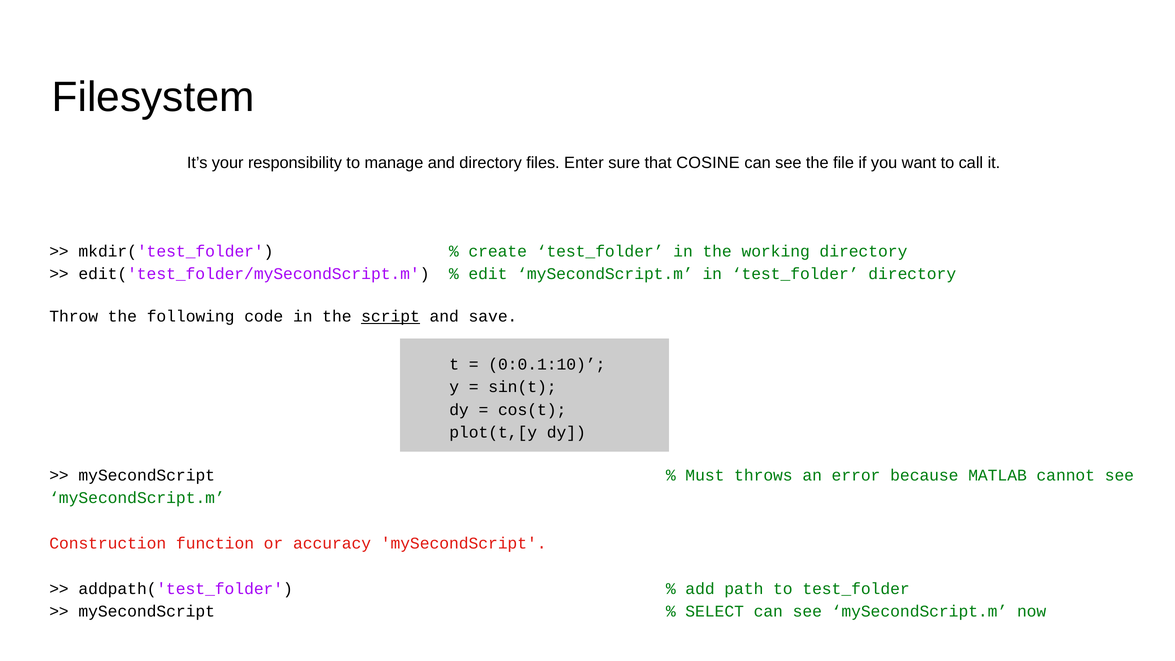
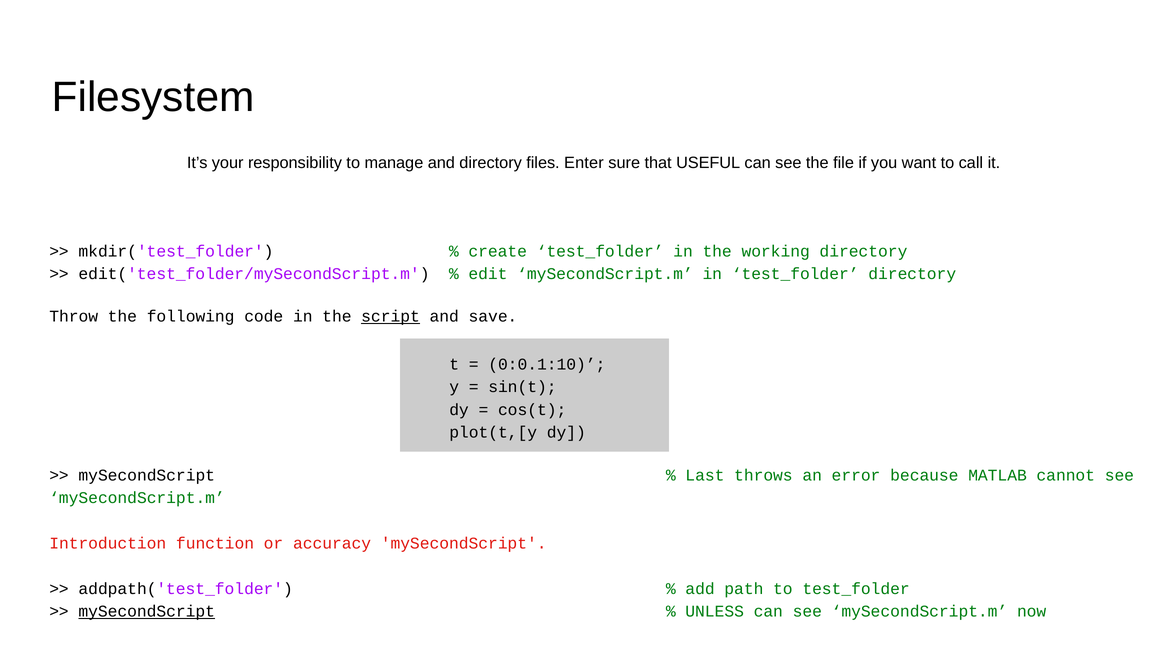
COSINE: COSINE -> USEFUL (708, 163)
Must: Must -> Last (705, 475)
Construction: Construction -> Introduction (108, 543)
mySecondScript underline: none -> present (147, 612)
SELECT: SELECT -> UNLESS (715, 612)
